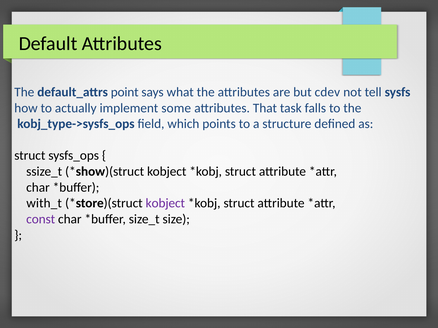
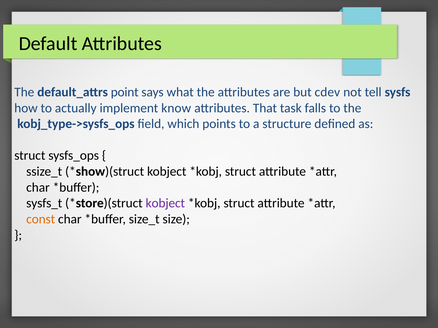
some: some -> know (176, 108)
with_t: with_t -> sysfs_t (44, 204)
const colour: purple -> orange (41, 219)
